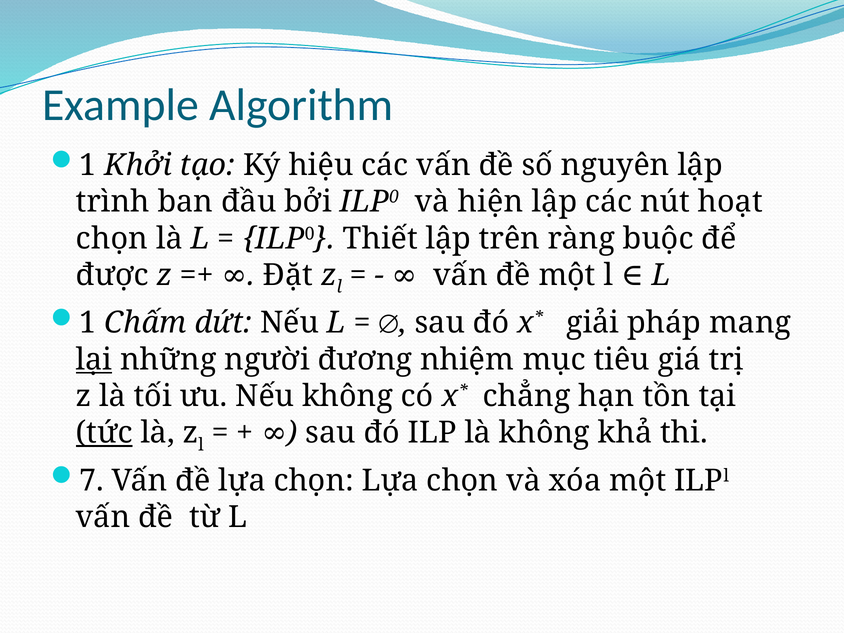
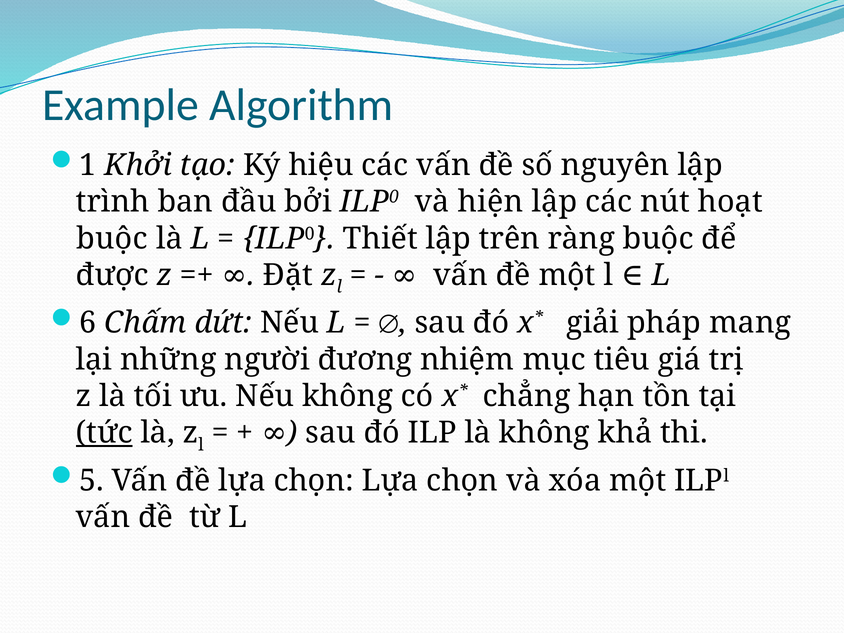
chọn: chọn -> buộc (112, 239)
1: 1 -> 6 (88, 323)
lại underline: present -> none (94, 360)
7: 7 -> 5 (92, 481)
